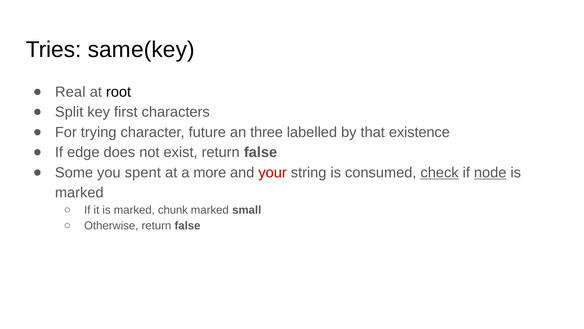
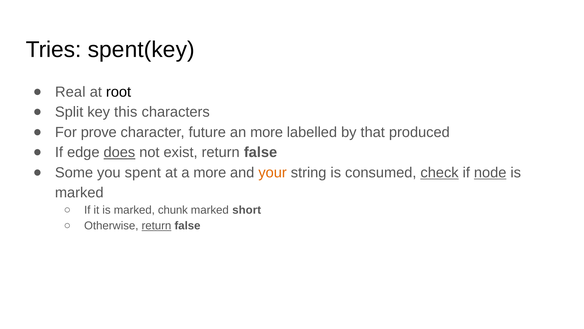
same(key: same(key -> spent(key (141, 49)
first: first -> this (126, 112)
trying: trying -> prove (99, 132)
an three: three -> more (267, 132)
existence: existence -> produced (419, 132)
does underline: none -> present (119, 152)
your colour: red -> orange (273, 172)
small: small -> short (247, 210)
return underline: none -> present (156, 226)
